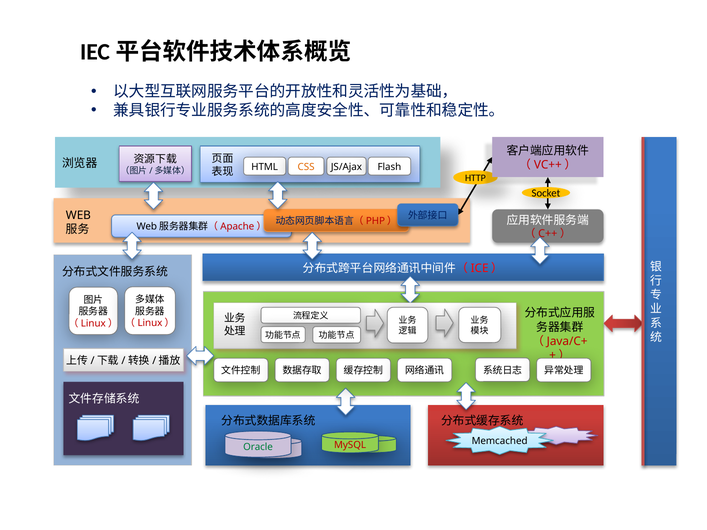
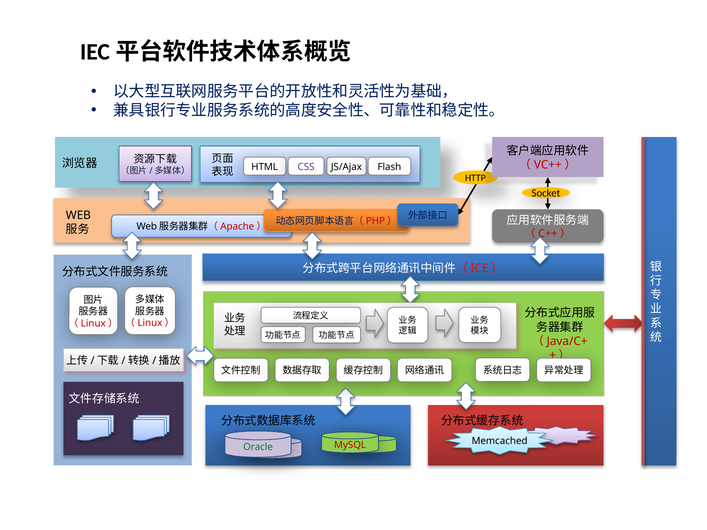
CSS colour: orange -> purple (306, 167)
